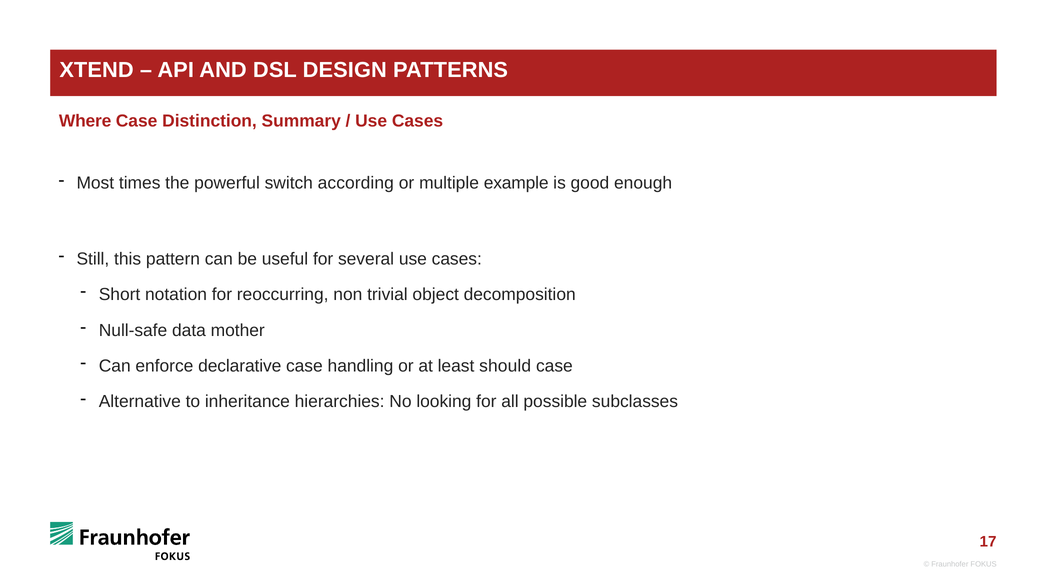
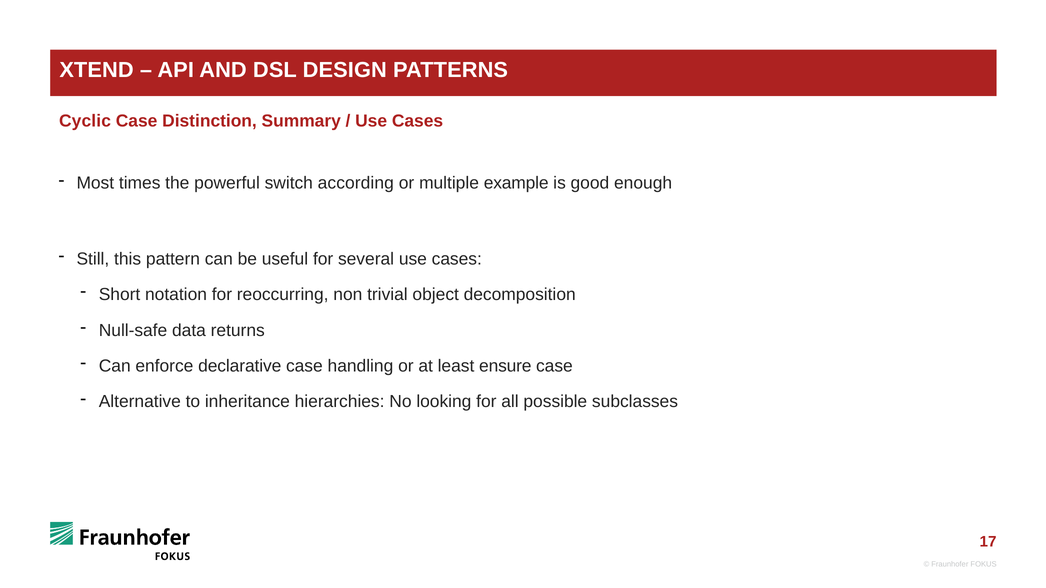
Where: Where -> Cyclic (85, 121)
mother: mother -> returns (238, 330)
should: should -> ensure (505, 366)
